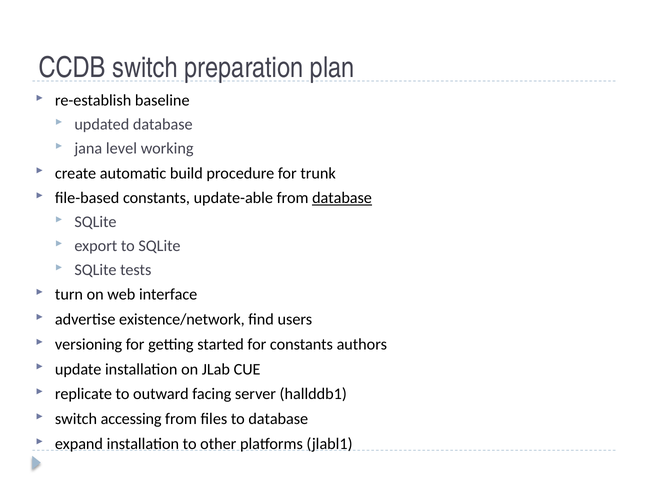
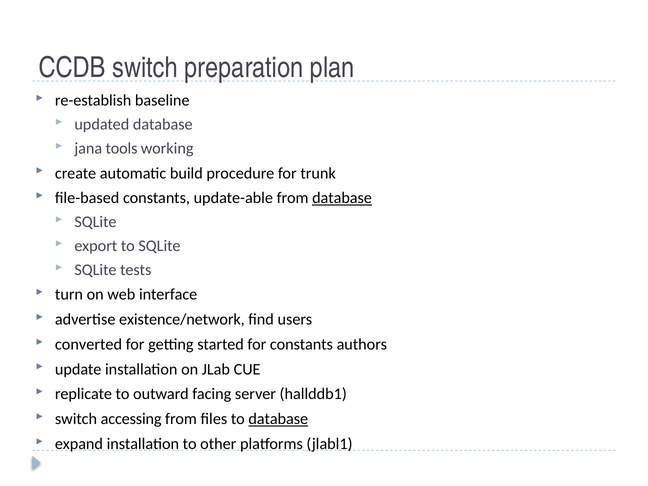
level: level -> tools (122, 148)
versioning: versioning -> converted (89, 344)
database underline: none -> present (278, 419)
